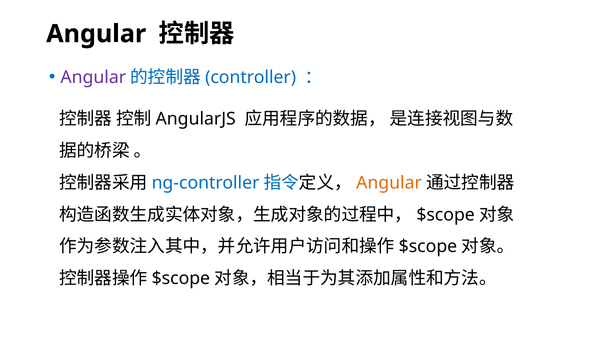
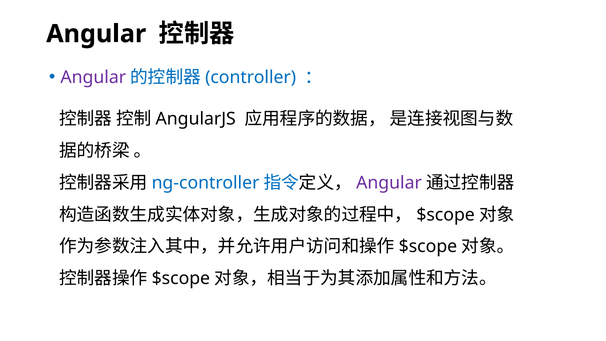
Angular colour: orange -> purple (389, 183)
